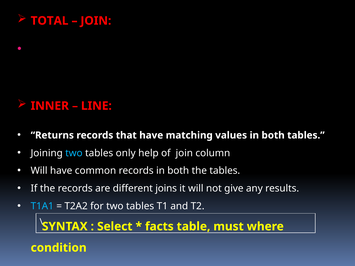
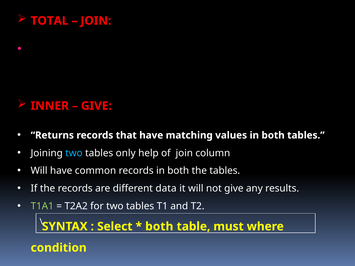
LINE: LINE -> GIVE (96, 106)
joins: joins -> data (166, 189)
T1A1 colour: light blue -> light green (42, 206)
facts: facts -> both (159, 227)
